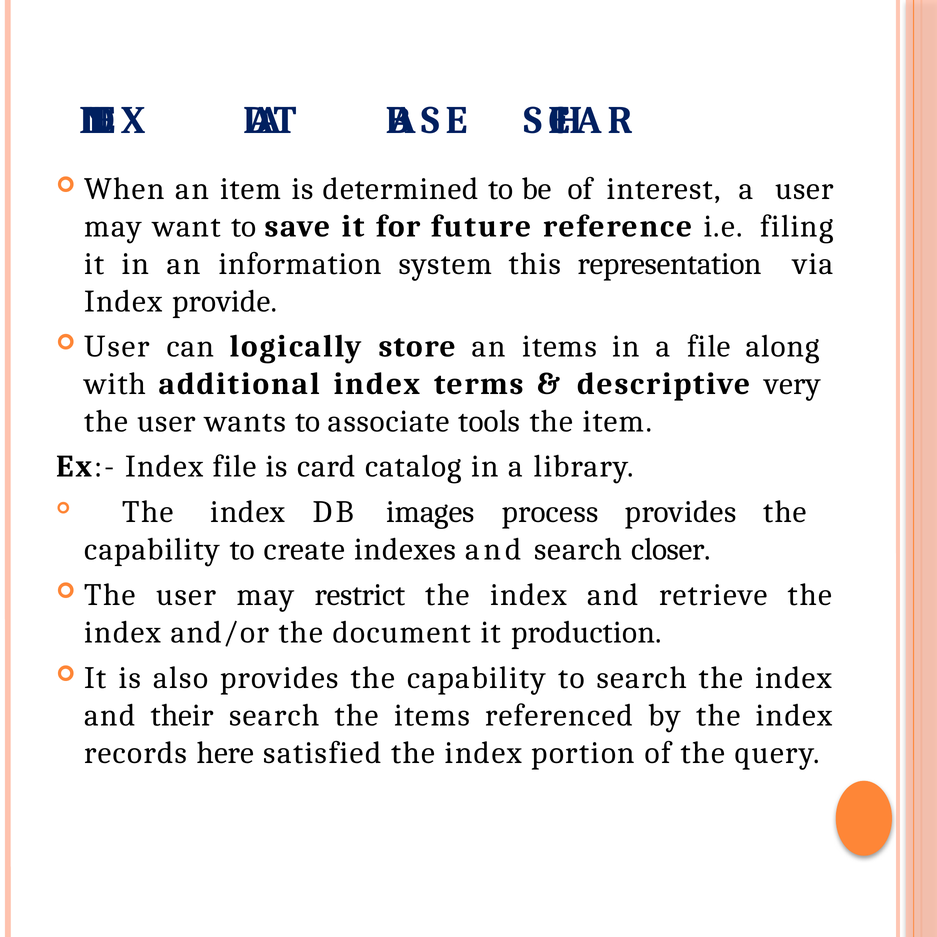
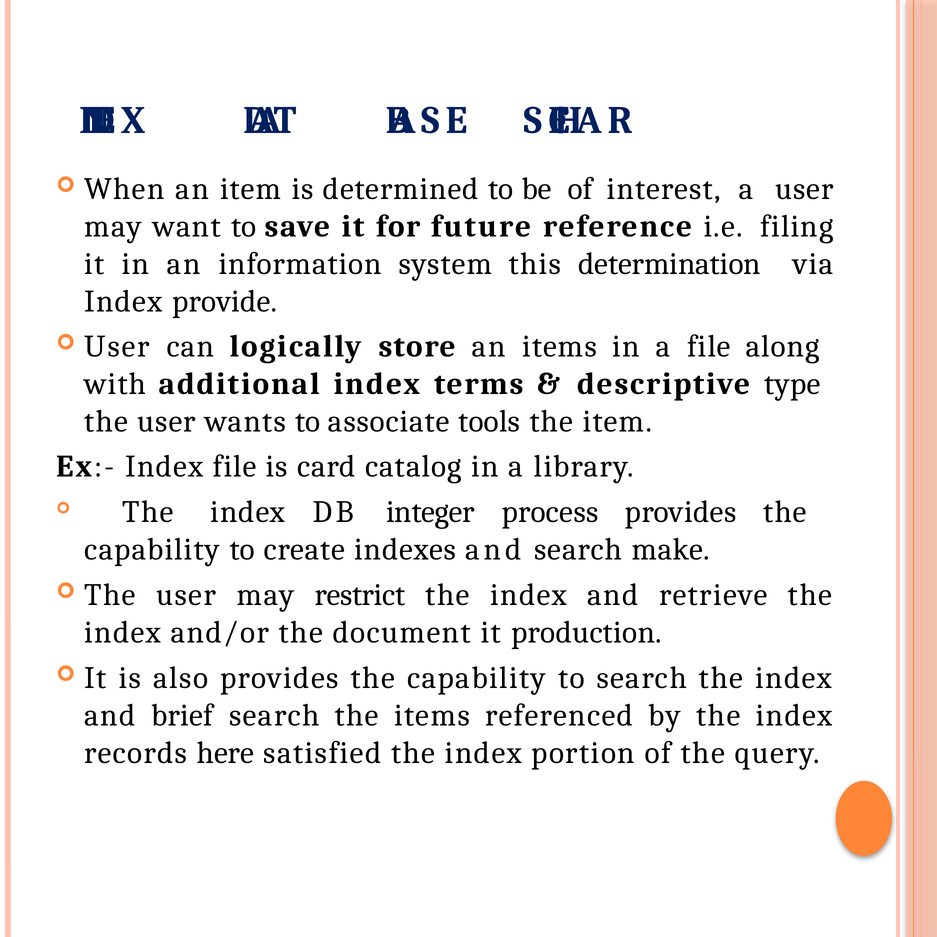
representation: representation -> determination (670, 264)
very: very -> type (793, 384)
images: images -> integer (430, 512)
closer: closer -> make (671, 550)
their: their -> brief (182, 716)
